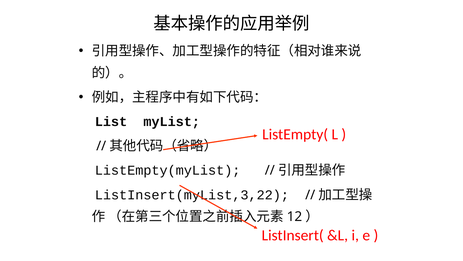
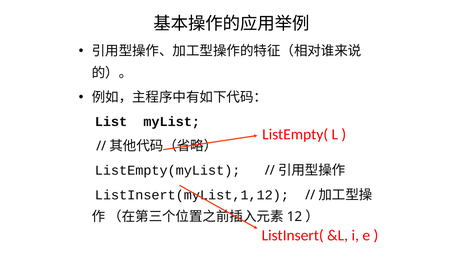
ListInsert(myList,3,22: ListInsert(myList,3,22 -> ListInsert(myList,1,12 (192, 194)
